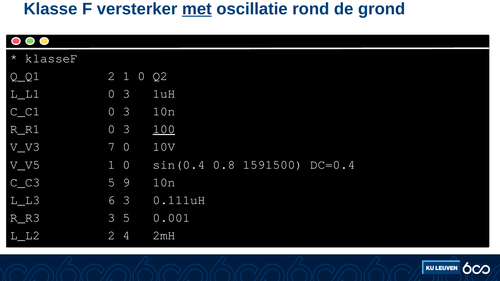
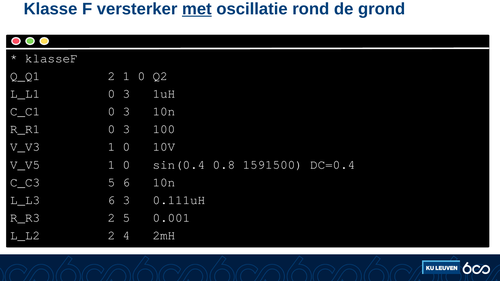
100 underline: present -> none (164, 129)
V_V3 7: 7 -> 1 (111, 147)
5 9: 9 -> 6 (126, 182)
R_R3 3: 3 -> 2 (111, 218)
